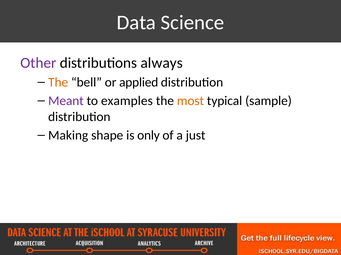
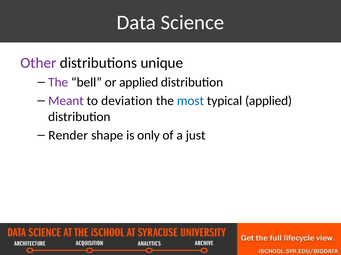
always: always -> unique (162, 63)
The colour: orange -> purple (58, 83)
examples: examples -> deviation (127, 101)
most colour: orange -> blue (190, 101)
typical sample: sample -> applied (269, 101)
Making: Making -> Render (68, 136)
